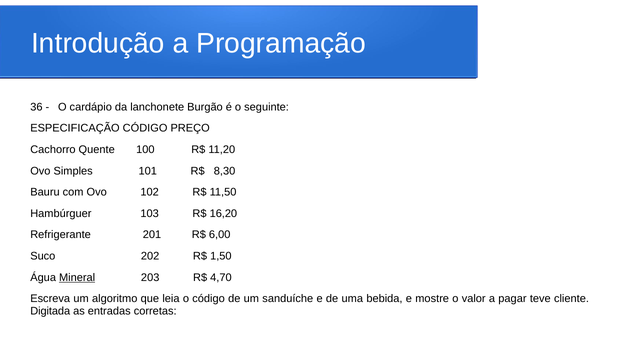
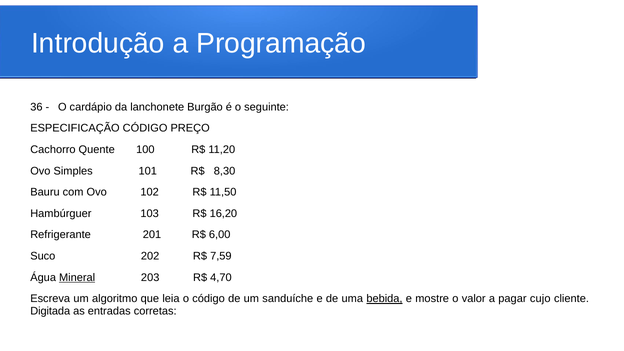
1,50: 1,50 -> 7,59 (221, 256)
bebida underline: none -> present (384, 299)
teve: teve -> cujo (540, 299)
